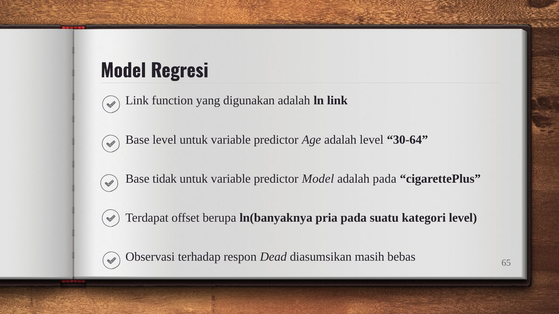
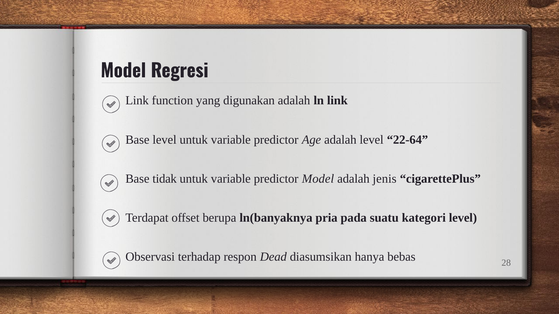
30-64: 30-64 -> 22-64 (407, 140)
adalah pada: pada -> jenis (385, 179)
masih: masih -> hanya (370, 257)
65: 65 -> 28 (506, 263)
